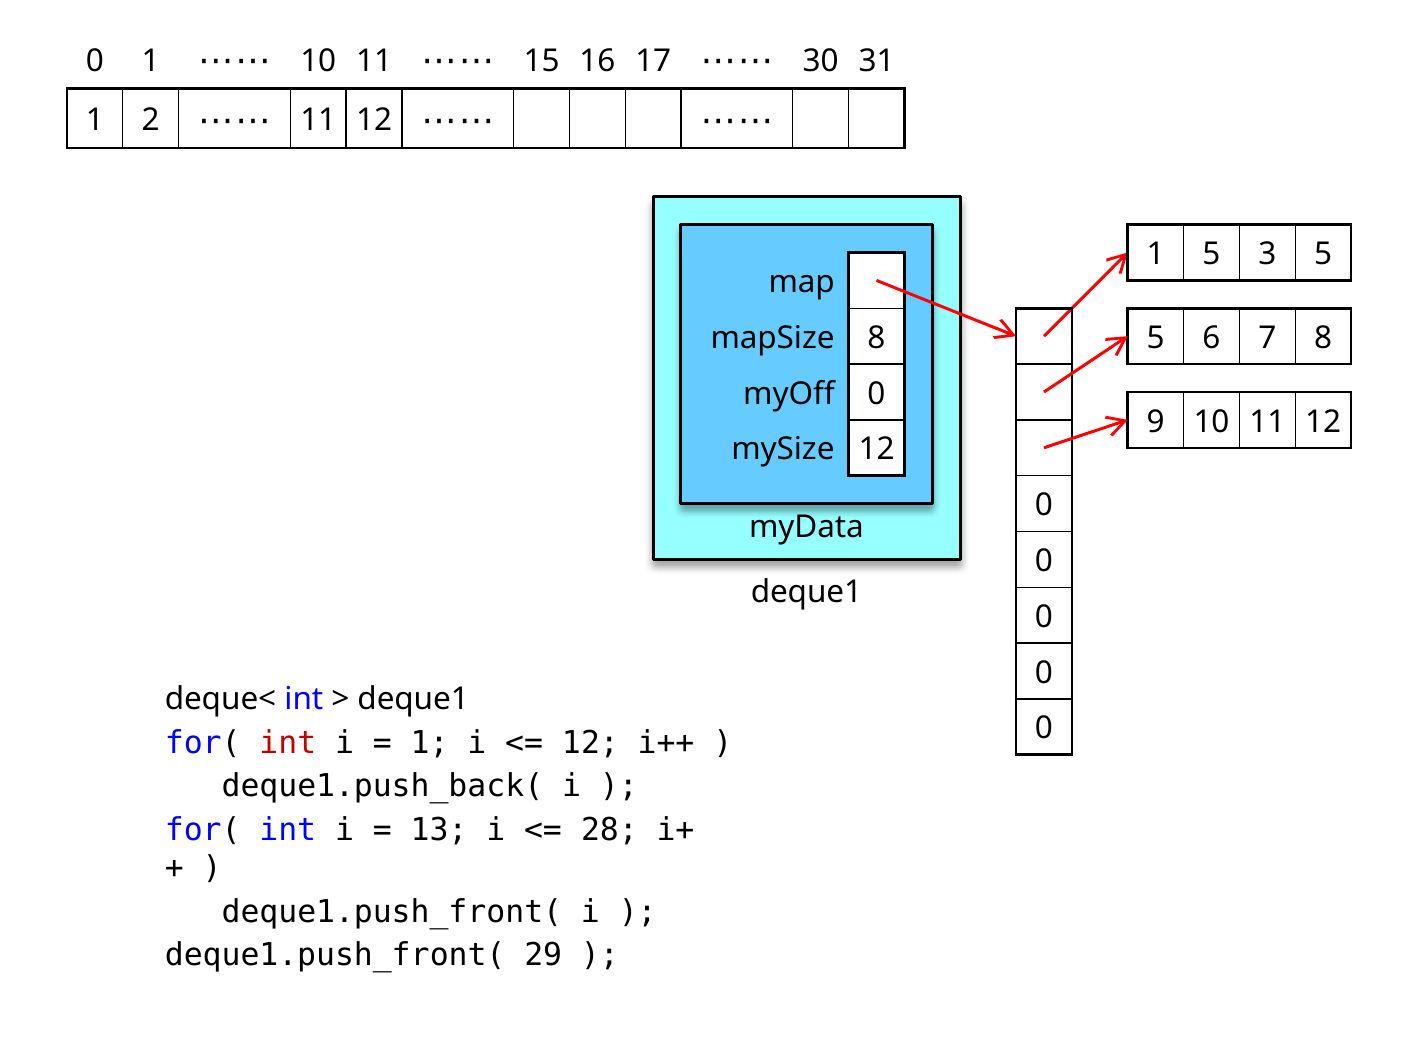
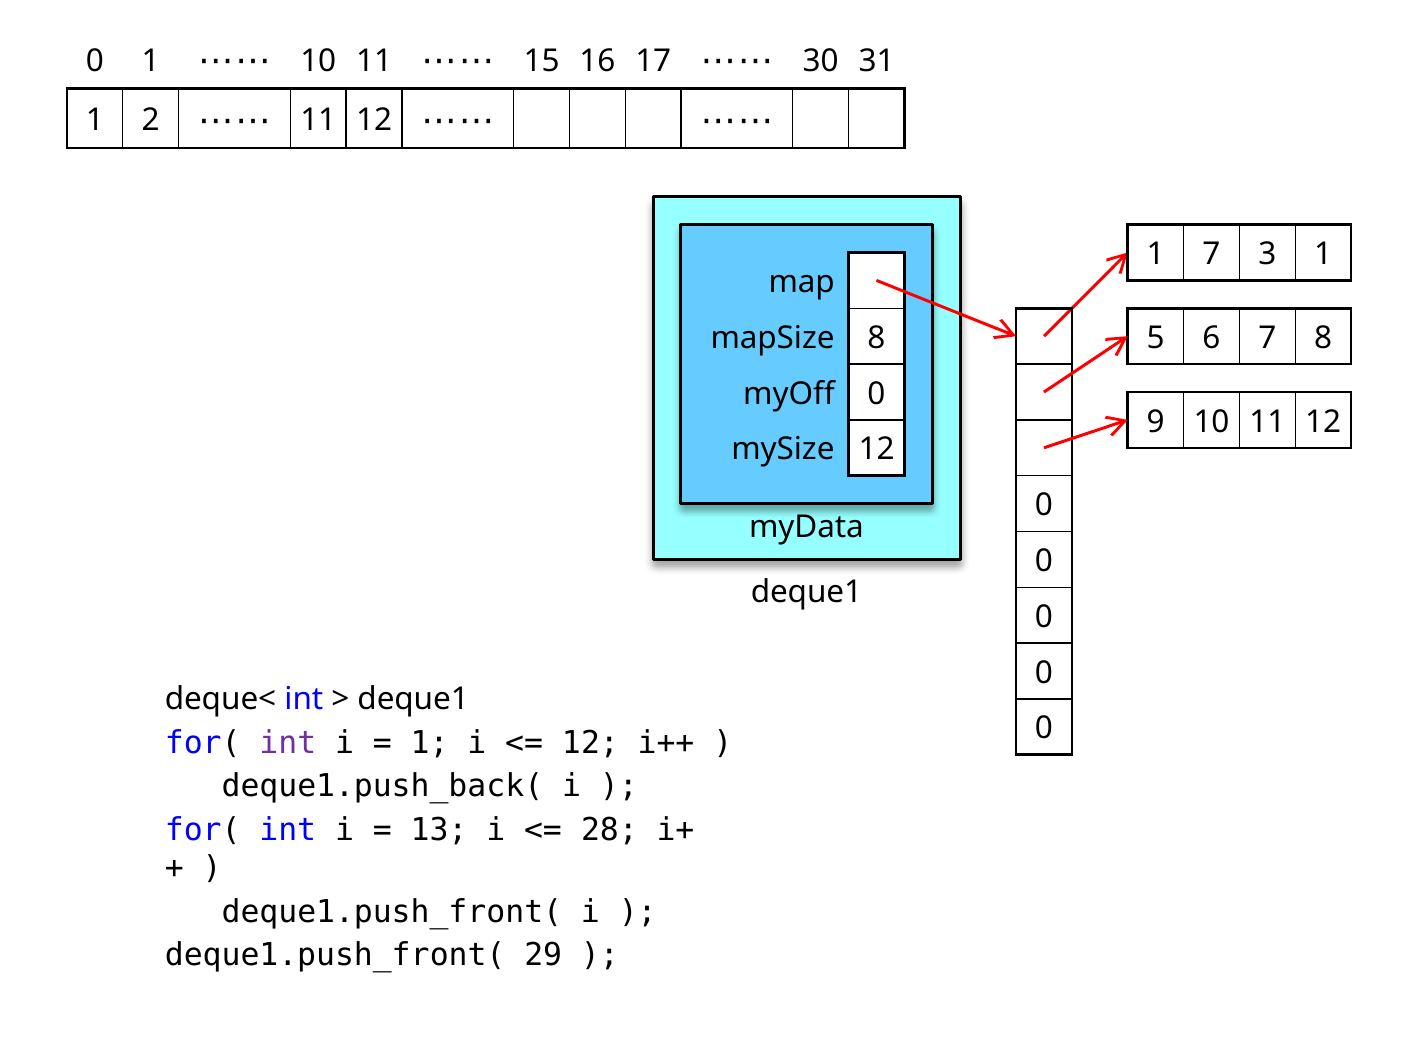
1 5: 5 -> 7 (1211, 254)
3 5: 5 -> 1 (1323, 254)
int colour: red -> purple (288, 743)
